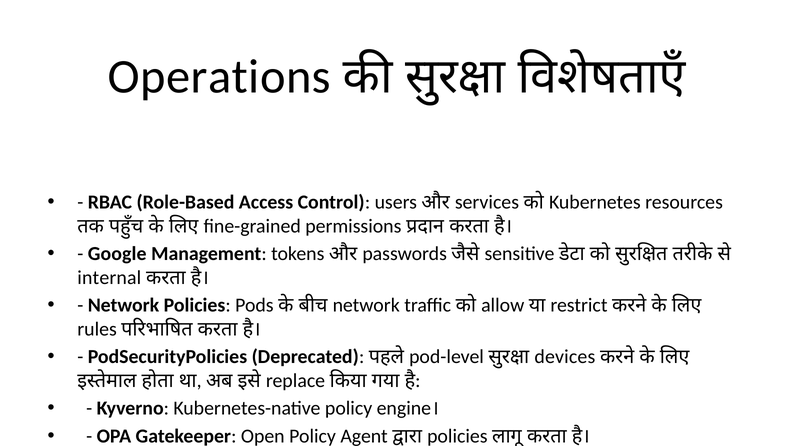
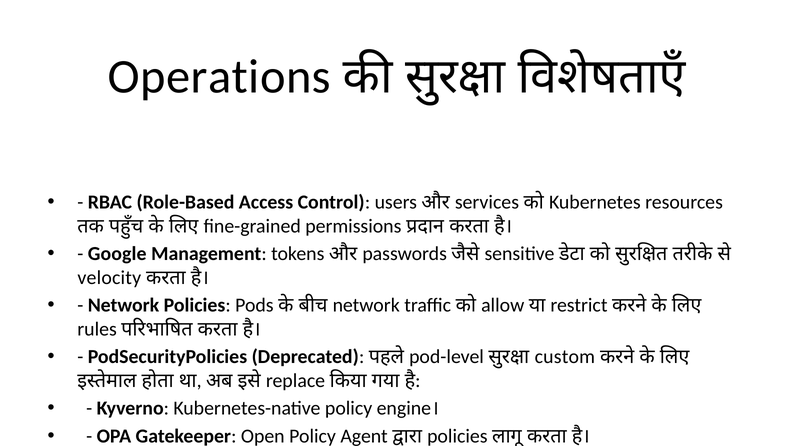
internal: internal -> velocity (109, 278)
devices: devices -> custom (565, 357)
